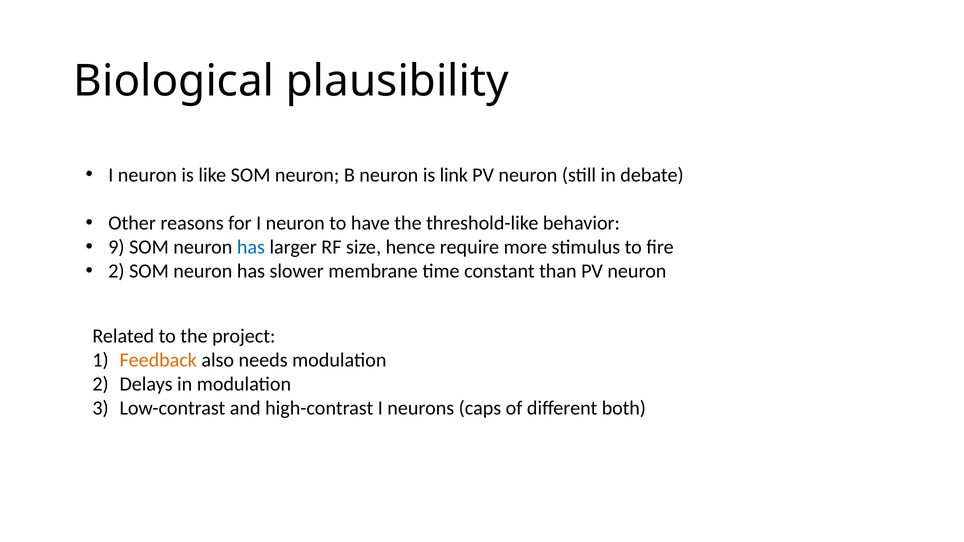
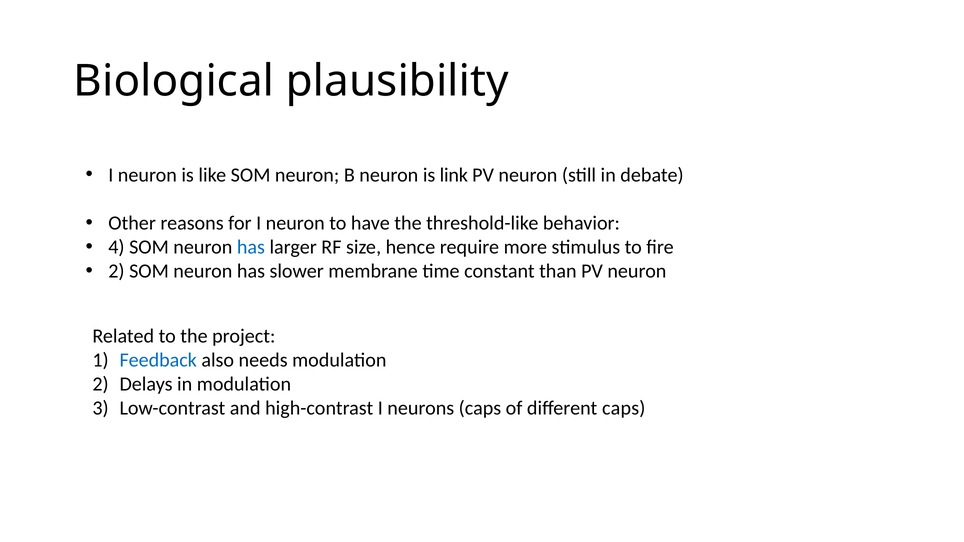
9: 9 -> 4 (116, 247)
Feedback colour: orange -> blue (158, 360)
different both: both -> caps (624, 408)
